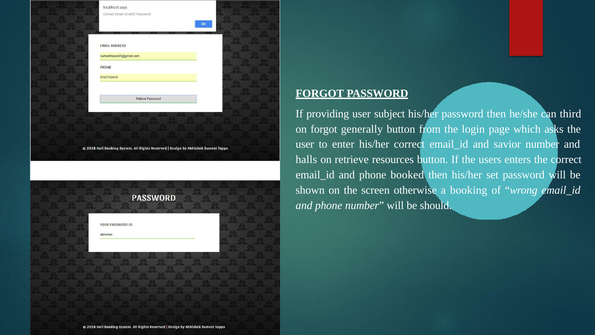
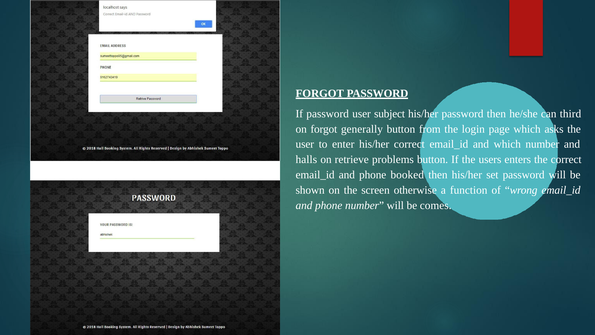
If providing: providing -> password (328, 114)
and savior: savior -> which (507, 144)
resources: resources -> problems (393, 159)
booking: booking -> function (469, 190)
should: should -> comes (436, 205)
